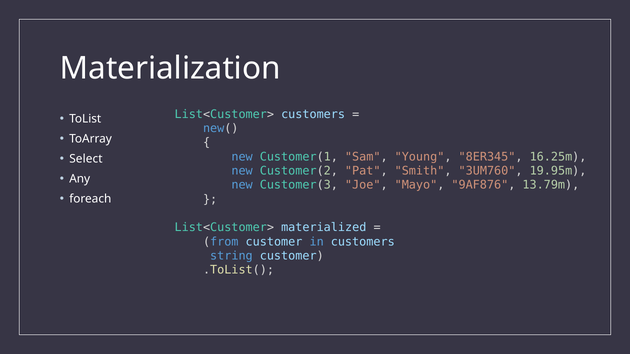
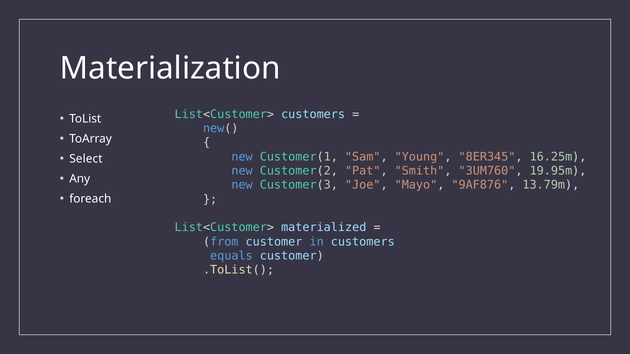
string: string -> equals (231, 256)
